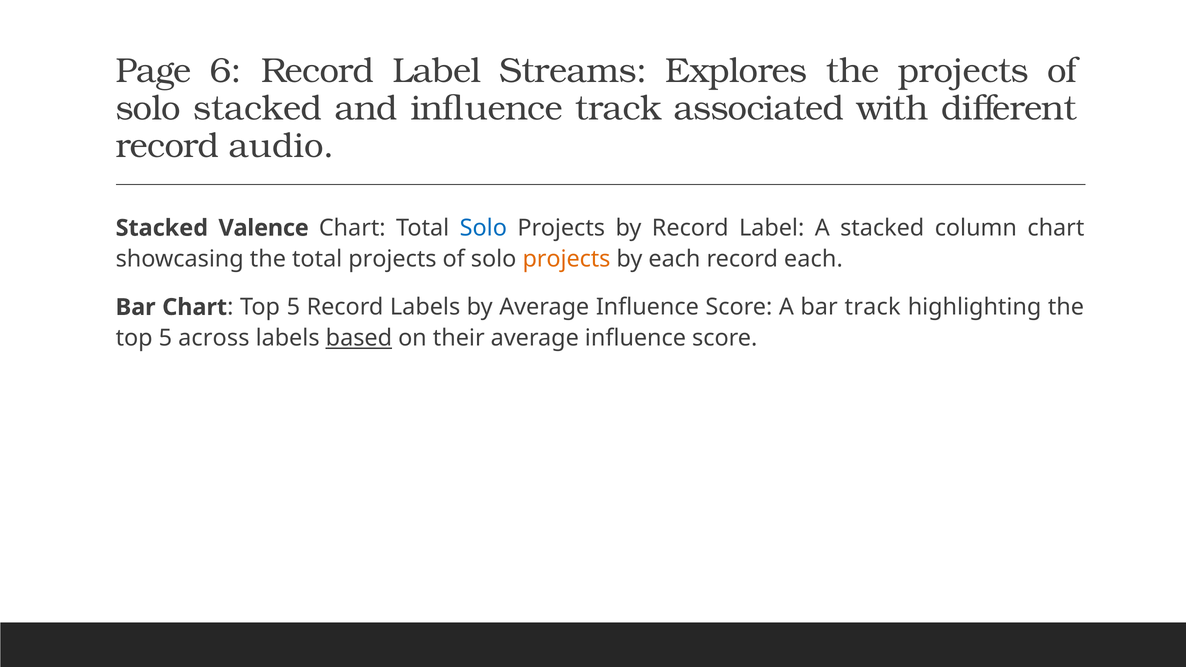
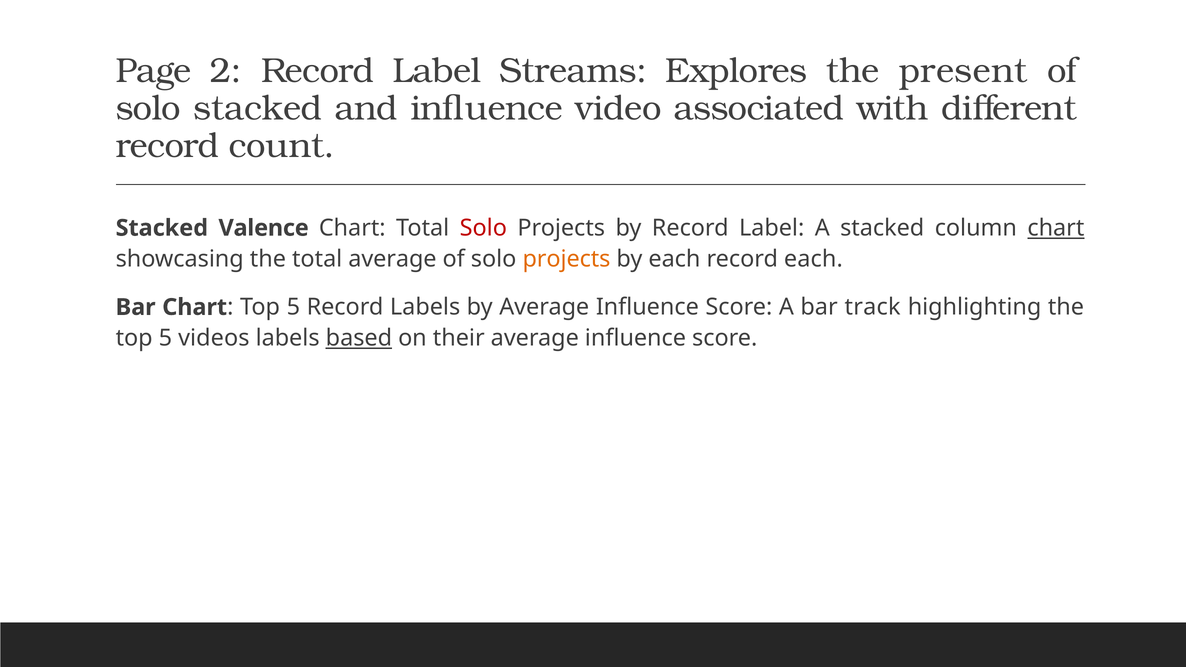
6: 6 -> 2 (226, 71)
the projects: projects -> present (963, 71)
influence track: track -> video (618, 108)
audio: audio -> count (282, 146)
Solo colour: blue -> red (483, 228)
chart underline: none -> present (1056, 228)
total projects: projects -> average (392, 259)
across: across -> videos (214, 338)
